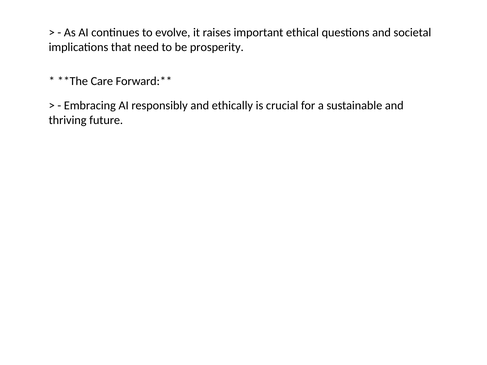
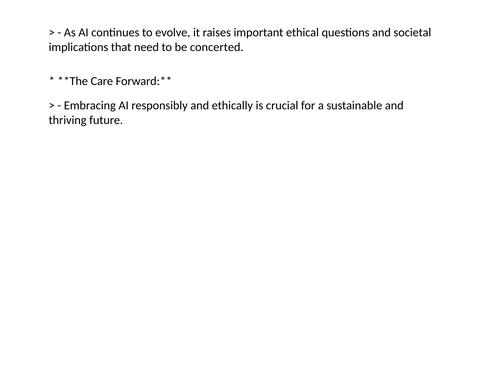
prosperity: prosperity -> concerted (217, 47)
